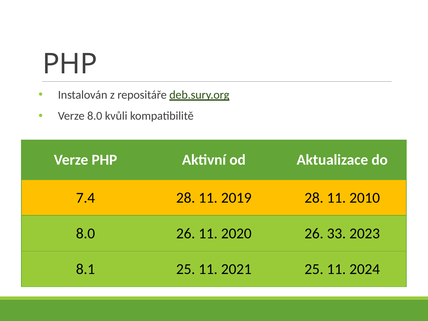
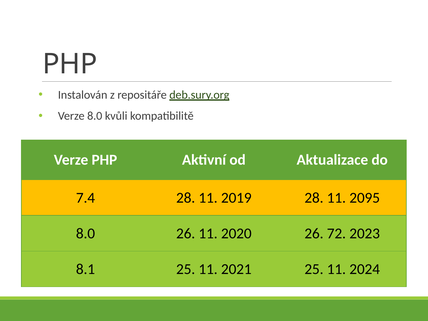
2010: 2010 -> 2095 (365, 198)
33: 33 -> 72 (336, 233)
